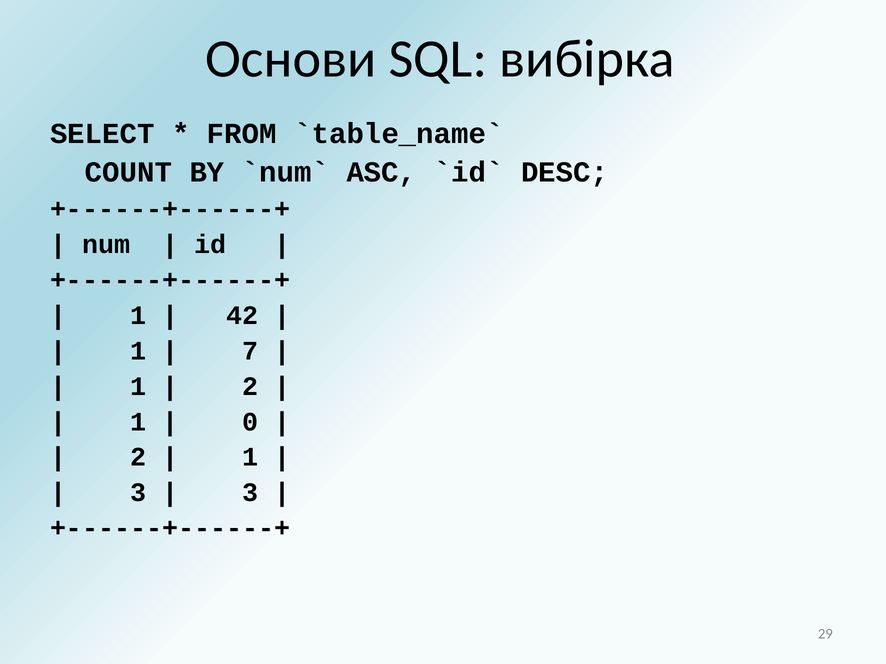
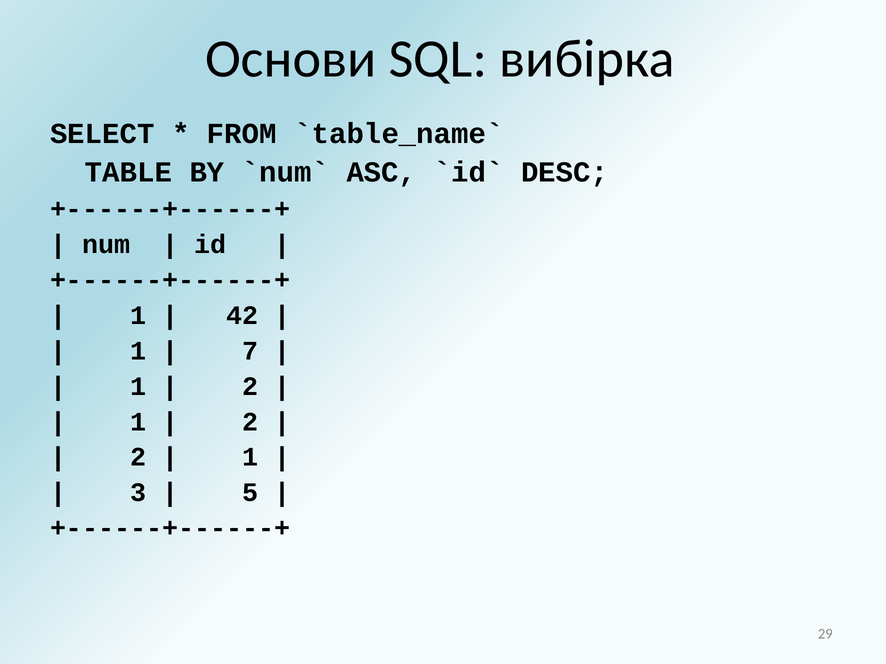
COUNT: COUNT -> TABLE (128, 172)
0: 0 -> 2 (250, 422)
3: 3 -> 5 (250, 493)
